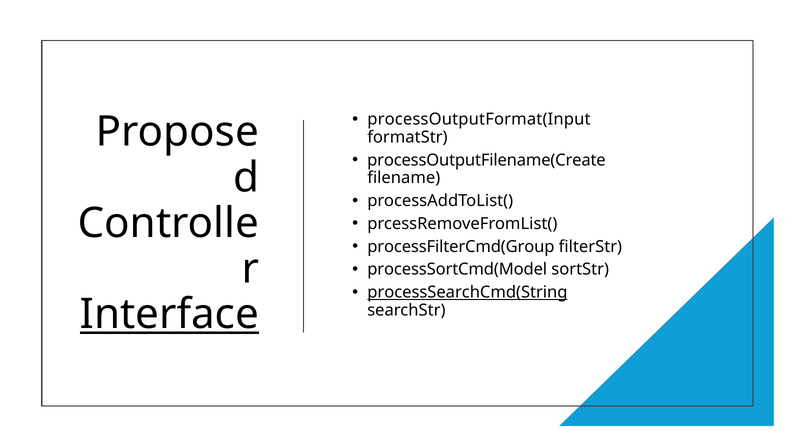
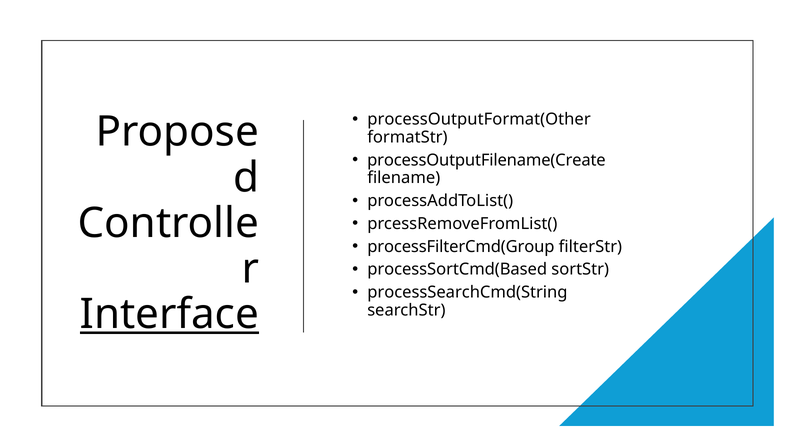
processOutputFormat(Input: processOutputFormat(Input -> processOutputFormat(Other (479, 119)
processSortCmd(Model: processSortCmd(Model -> processSortCmd(Based (457, 270)
processSearchCmd(String underline: present -> none (467, 292)
